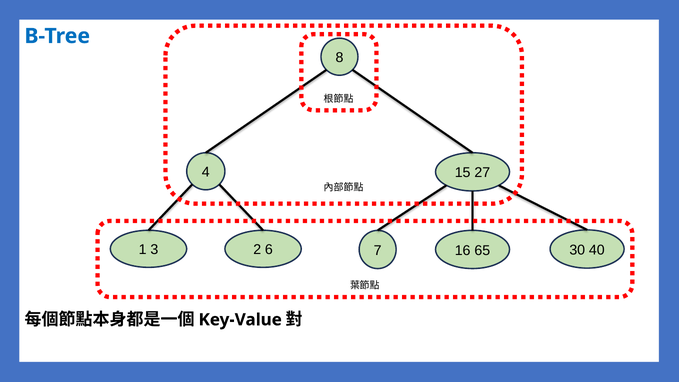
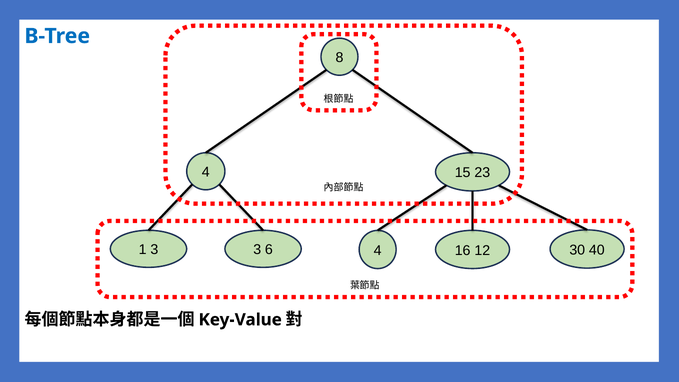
27: 27 -> 23 (482, 173)
3 2: 2 -> 3 (257, 250)
6 7: 7 -> 4 (378, 250)
65: 65 -> 12 (482, 250)
